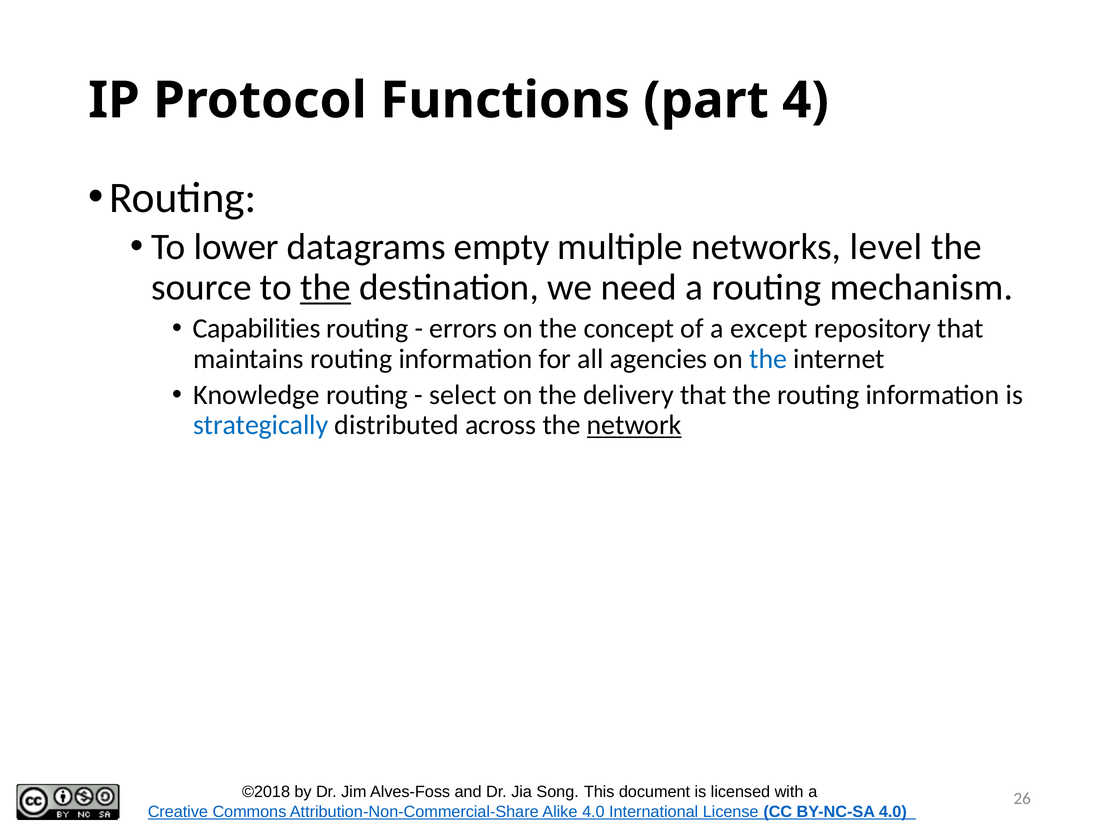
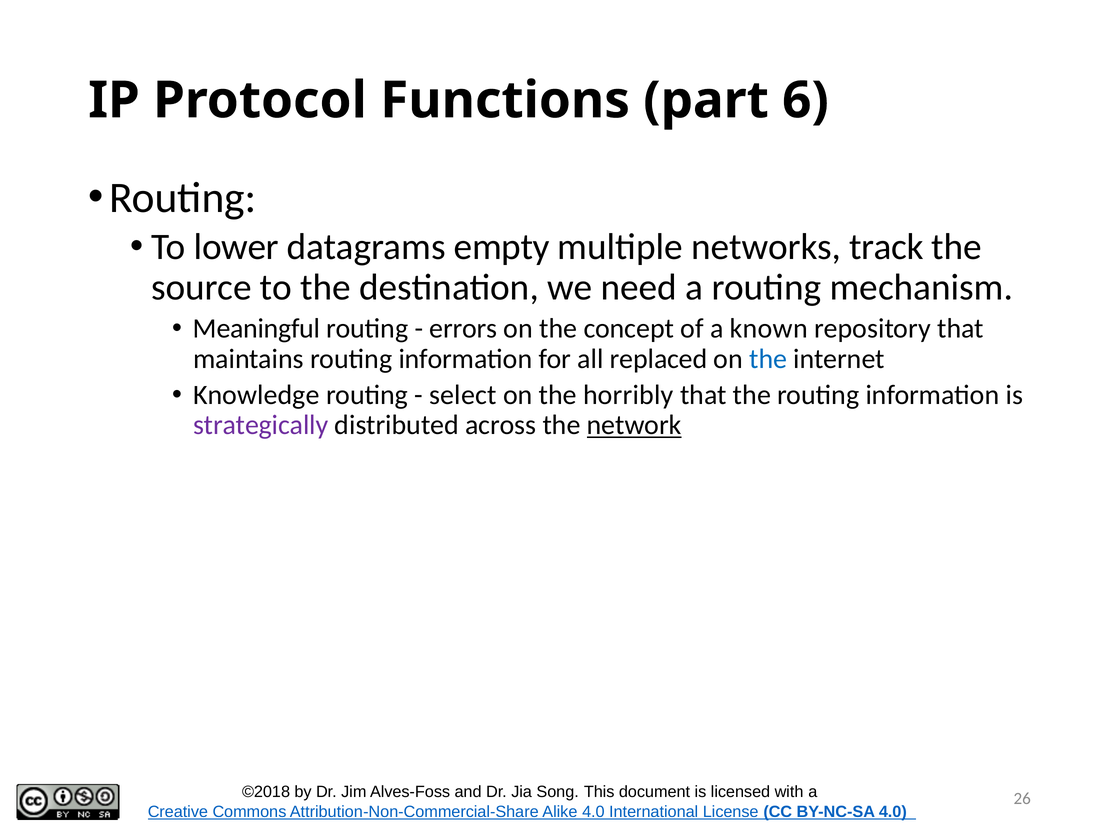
4: 4 -> 6 (805, 100)
level: level -> track (886, 247)
the underline: present -> none (326, 287)
Capabilities: Capabilities -> Meaningful (257, 328)
except: except -> known (769, 328)
agencies: agencies -> replaced (659, 359)
delivery: delivery -> horribly (628, 395)
strategically colour: blue -> purple (261, 425)
